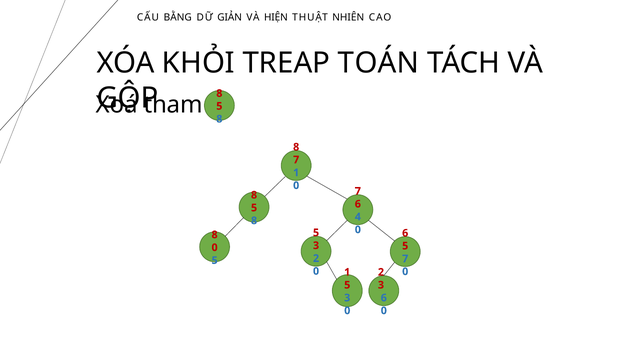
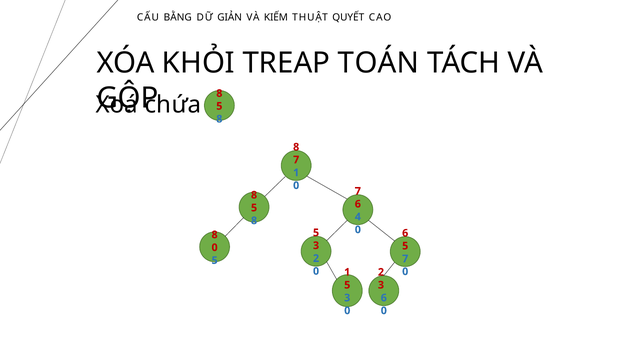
HIỆN: HIỆN -> KIẾM (276, 17)
NHIÊN: NHIÊN -> QUYẾT (348, 17)
tham: tham -> chứa (173, 105)
